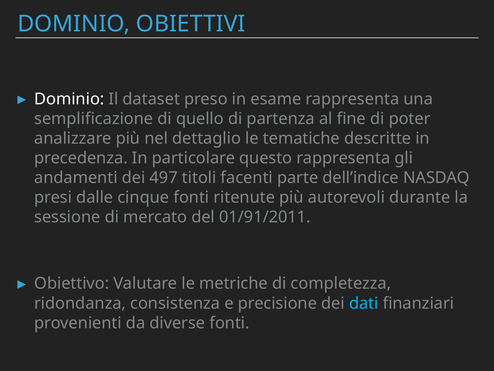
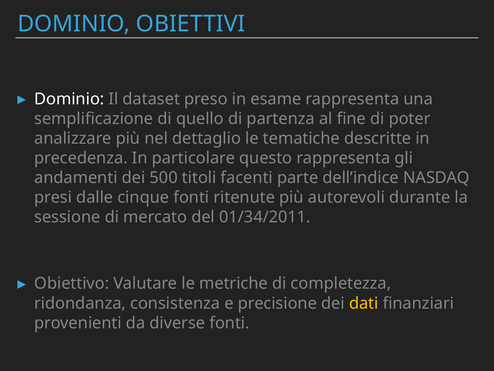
497: 497 -> 500 (164, 178)
01/91/2011: 01/91/2011 -> 01/34/2011 (265, 217)
dati colour: light blue -> yellow (364, 303)
